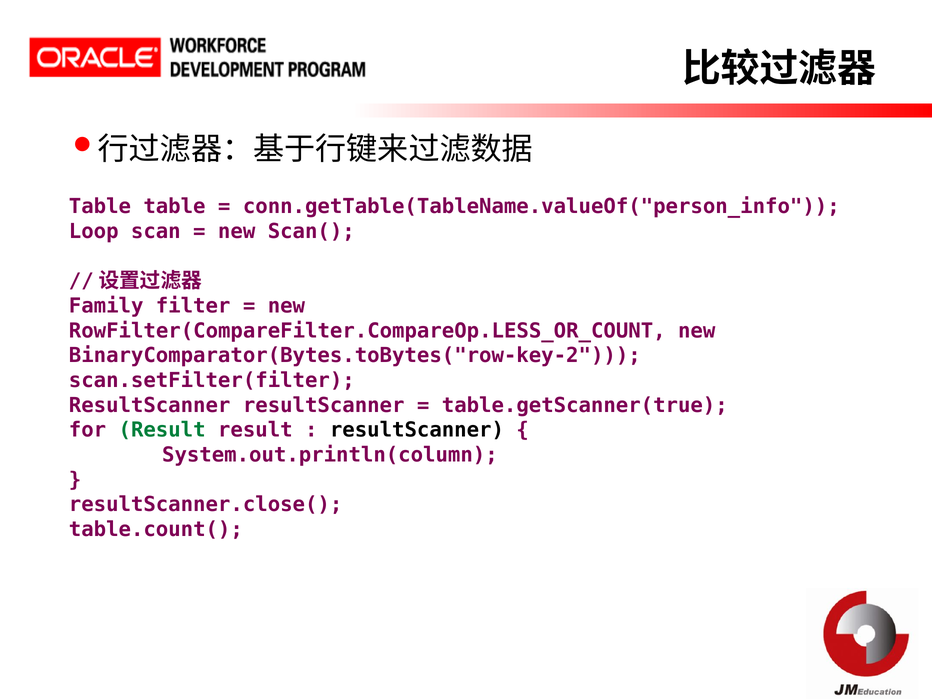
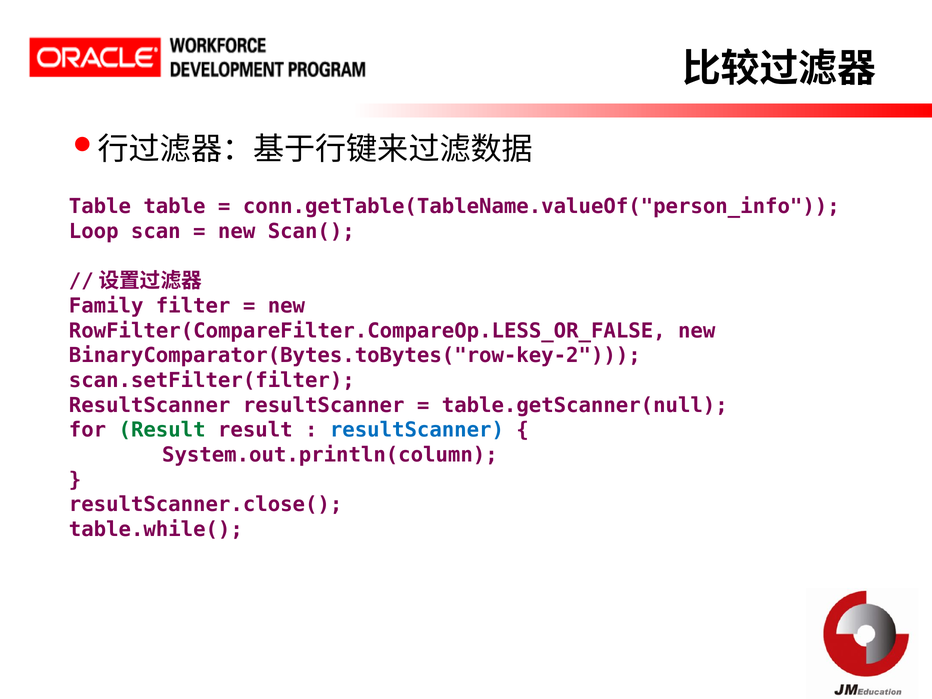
RowFilter(CompareFilter.CompareOp.LESS_OR_COUNT: RowFilter(CompareFilter.CompareOp.LESS_OR_COUNT -> RowFilter(CompareFilter.CompareOp.LESS_OR_FALSE (367, 331)
table.getScanner(true: table.getScanner(true -> table.getScanner(null (585, 405)
resultScanner colour: black -> blue (417, 430)
table.count(: table.count( -> table.while( (156, 529)
